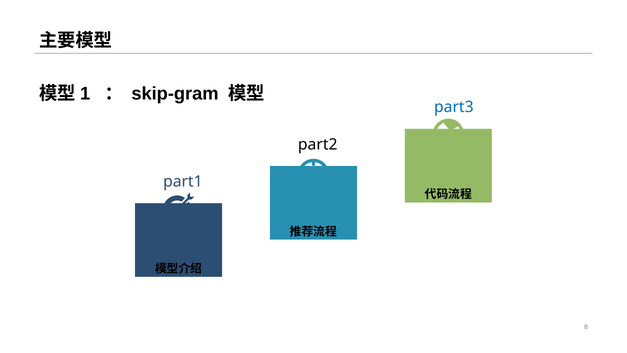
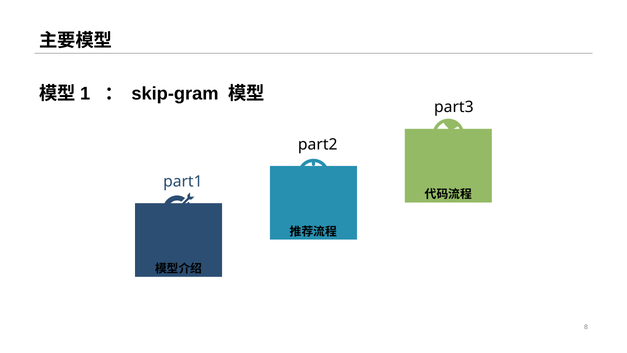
part3 colour: blue -> black (454, 107)
